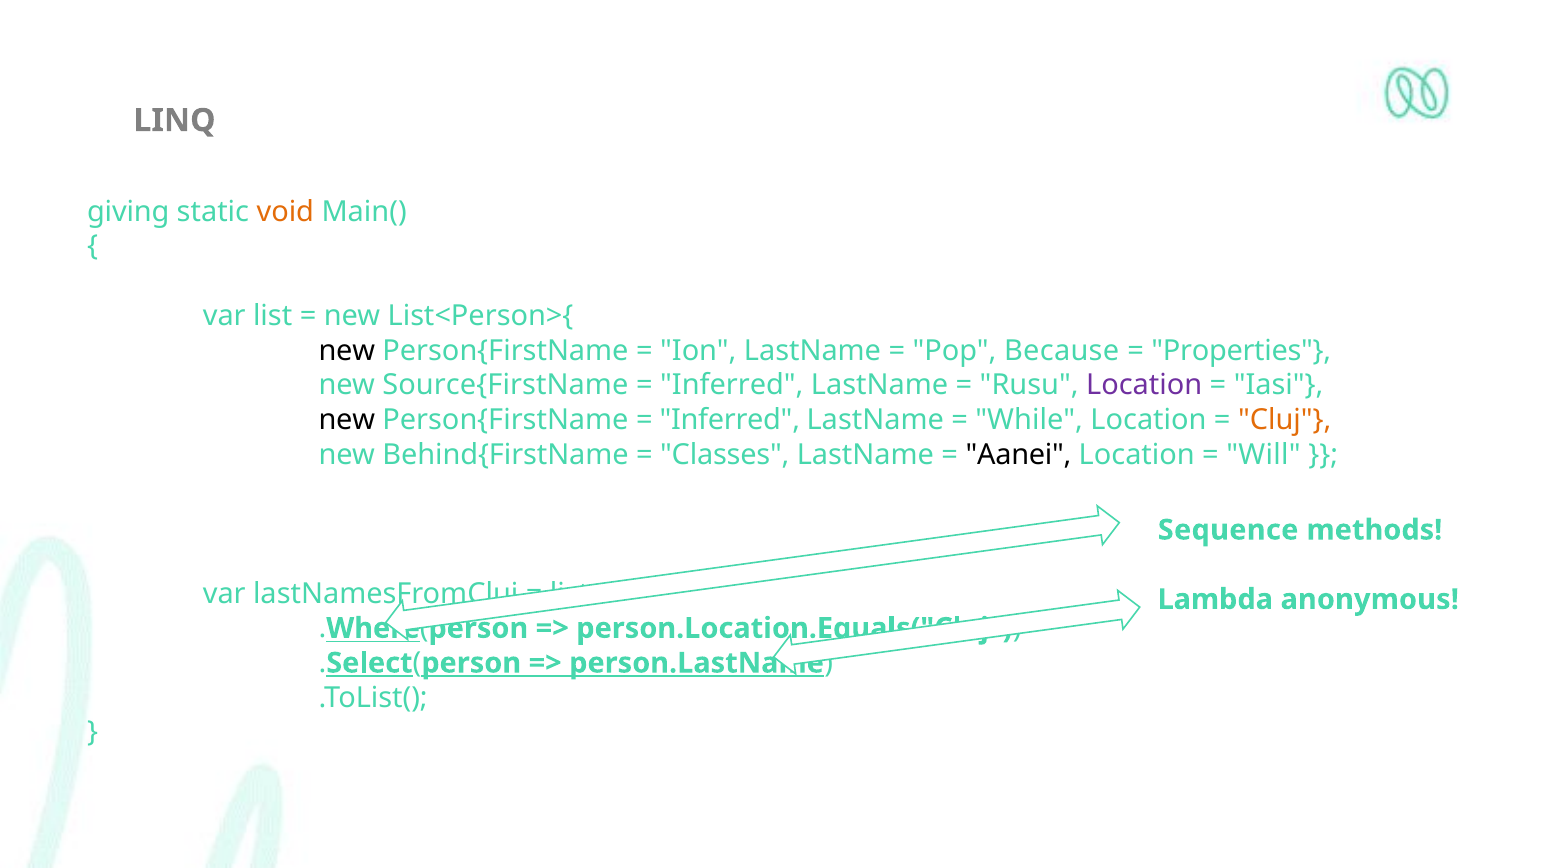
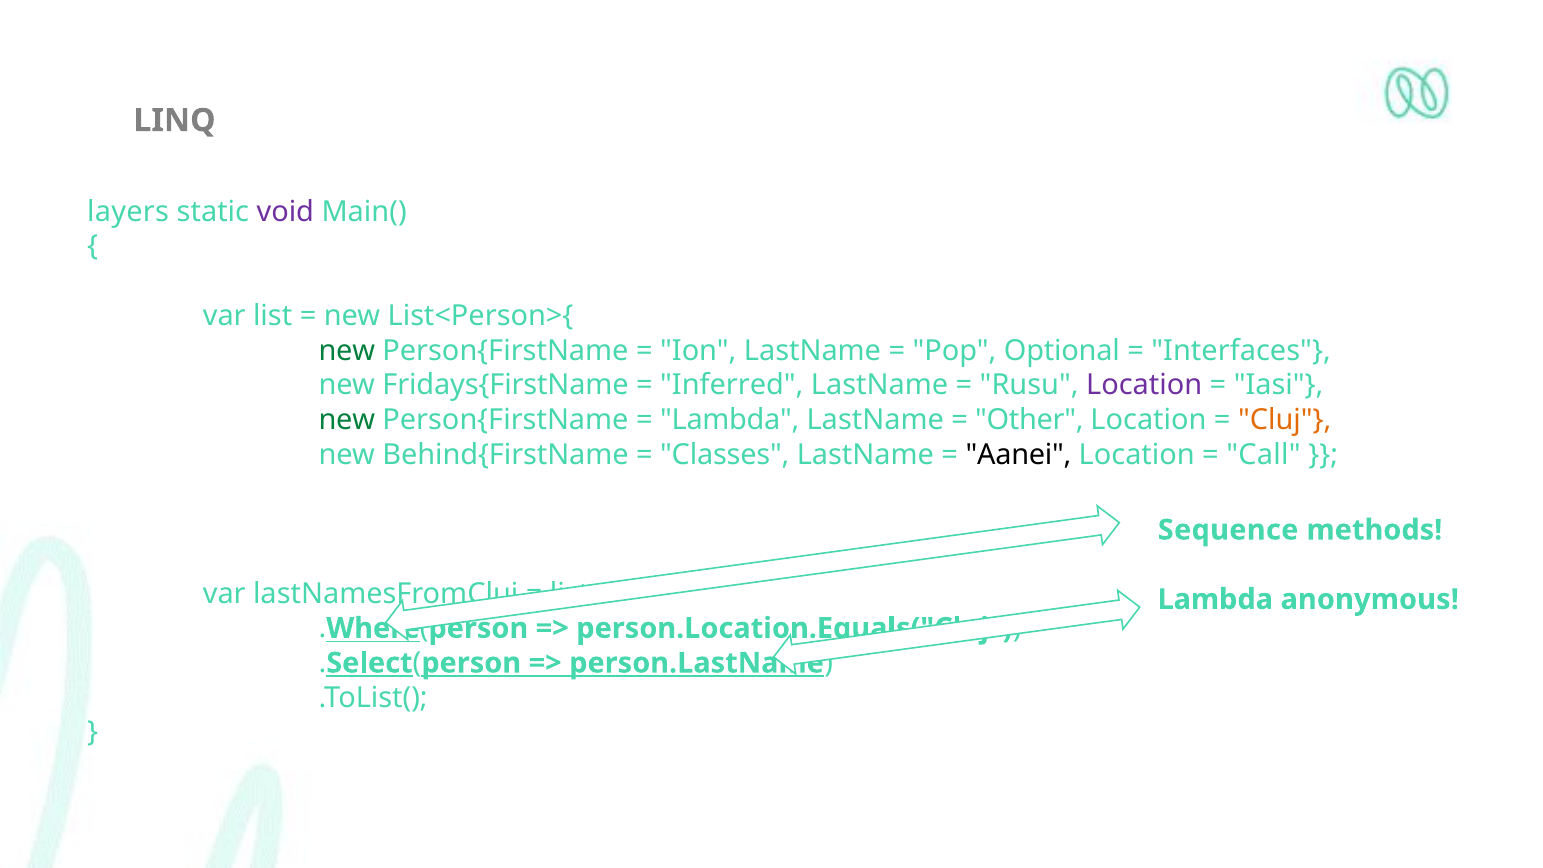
giving: giving -> layers (128, 212)
void colour: orange -> purple (285, 212)
new colour: black -> green (347, 350)
Because: Because -> Optional (1062, 350)
Properties: Properties -> Interfaces (1241, 350)
Source{FirstName: Source{FirstName -> Fridays{FirstName (506, 385)
new colour: black -> green (347, 420)
Inferred: Inferred -> Lambda (730, 420)
While: While -> Other (1029, 420)
Will: Will -> Call (1263, 455)
